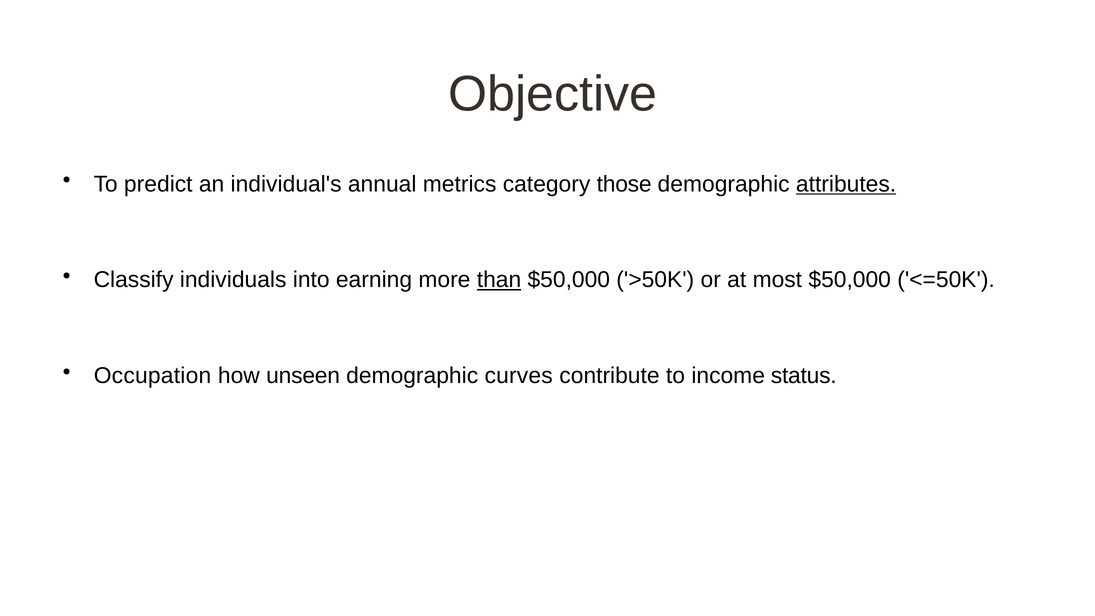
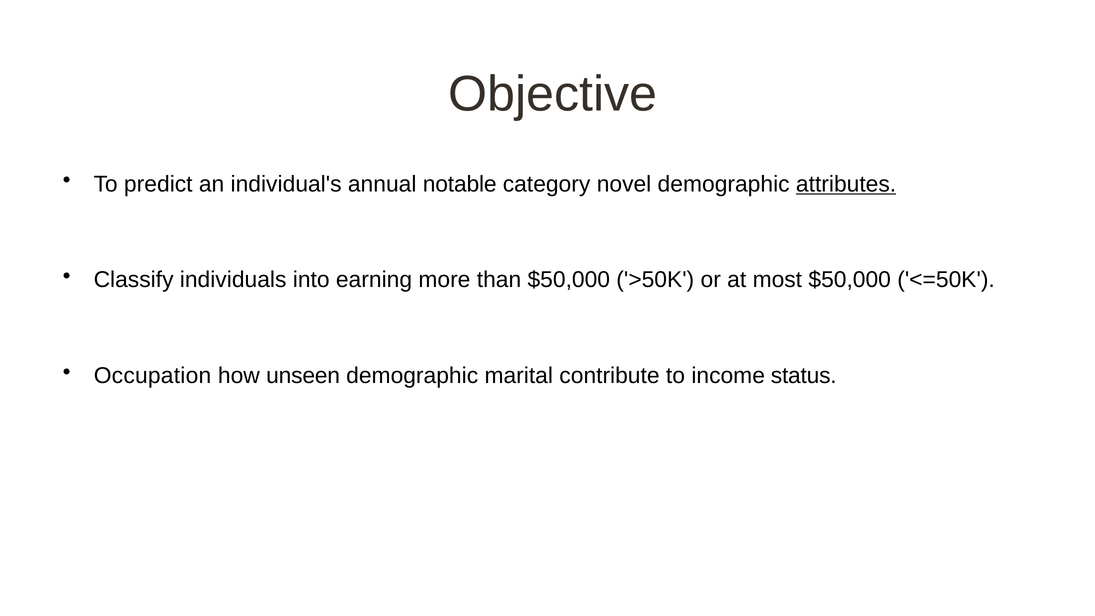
metrics: metrics -> notable (460, 184)
those: those -> novel (624, 184)
than underline: present -> none (499, 280)
curves: curves -> marital (519, 376)
